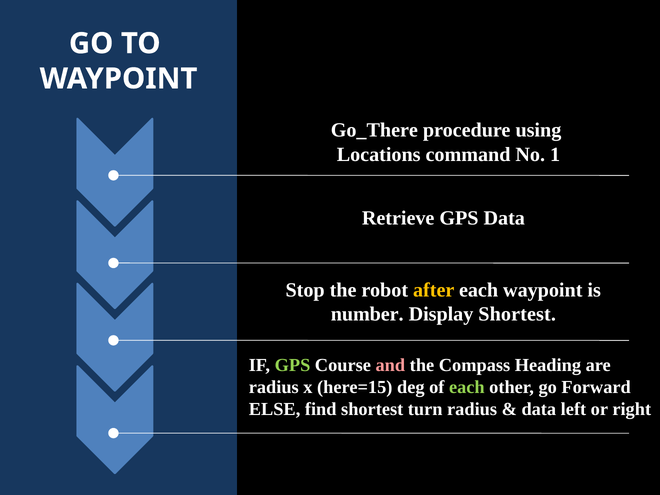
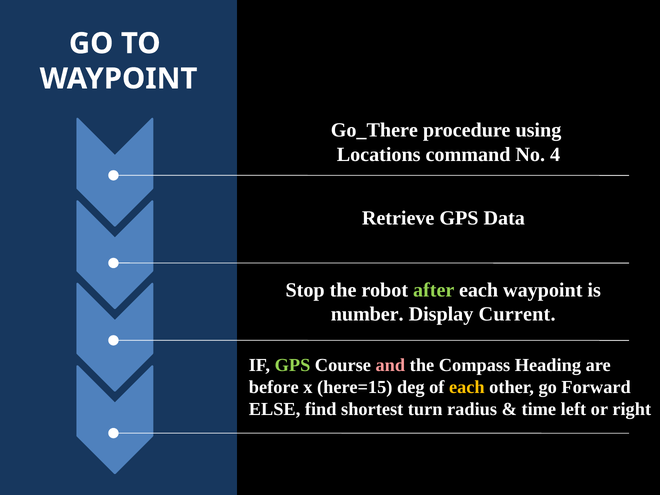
1: 1 -> 4 (555, 154)
after colour: yellow -> light green (434, 290)
Display Shortest: Shortest -> Current (517, 314)
radius: radius -> before (274, 387)
each colour: light green -> yellow (467, 387)
data: data -> time (539, 409)
